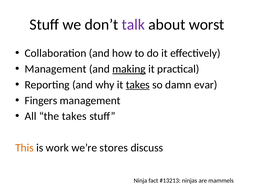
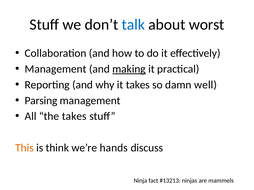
talk colour: purple -> blue (133, 25)
takes underline: present -> none (138, 85)
evar: evar -> well (206, 85)
Fingers: Fingers -> Parsing (41, 101)
work: work -> think (57, 148)
stores: stores -> hands (114, 148)
